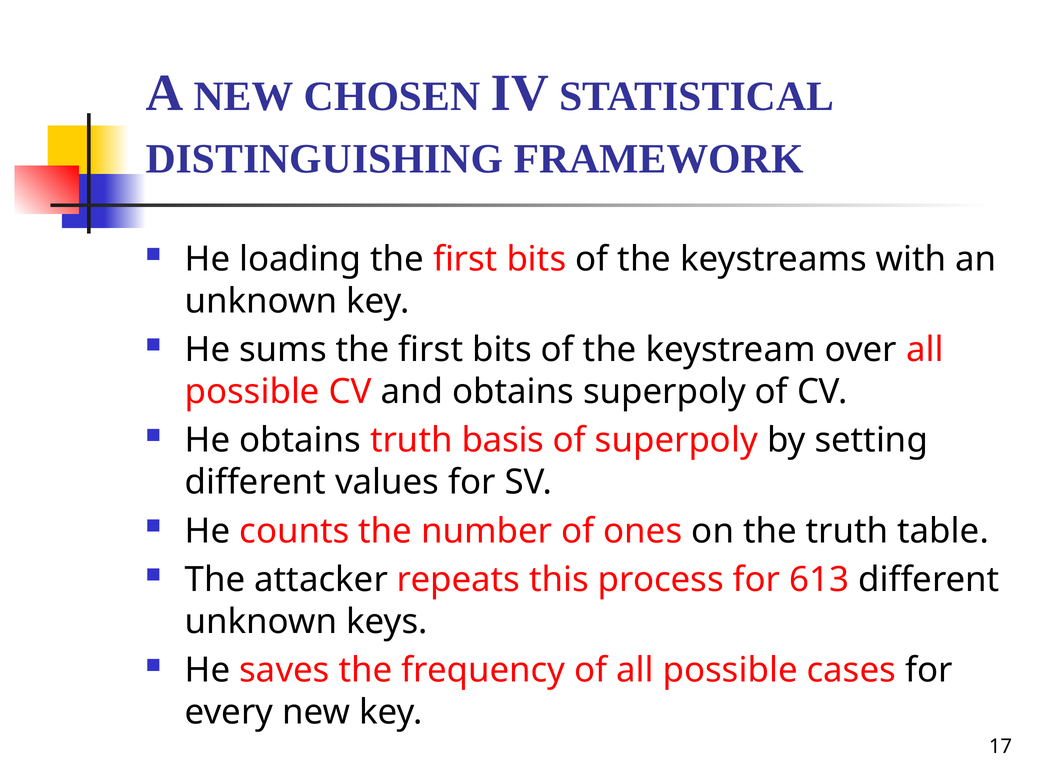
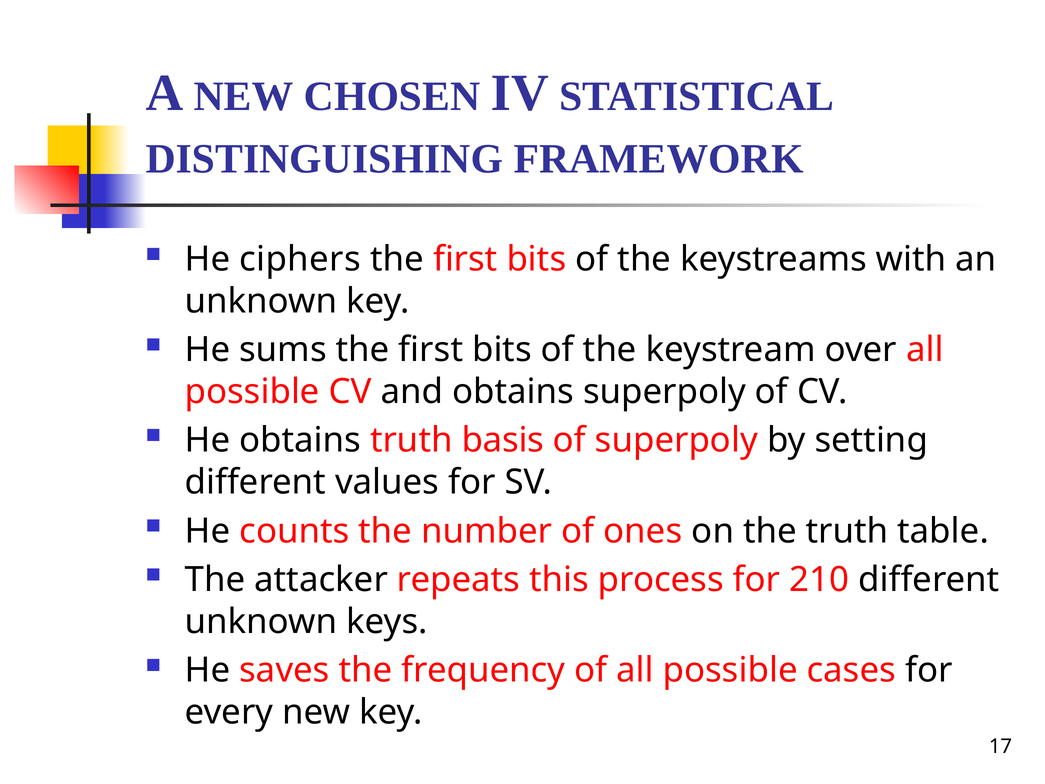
loading: loading -> ciphers (300, 259)
613: 613 -> 210 (819, 580)
